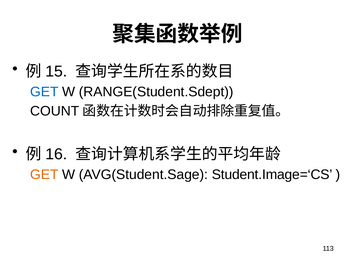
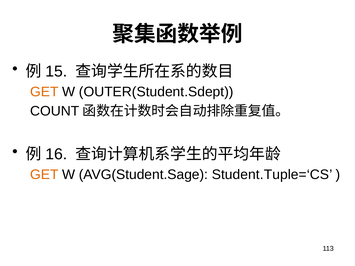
GET colour: blue -> orange (44, 92)
RANGE(Student.Sdept: RANGE(Student.Sdept -> OUTER(Student.Sdept (156, 92)
Student.Image=‘CS: Student.Image=‘CS -> Student.Tuple=‘CS (272, 175)
